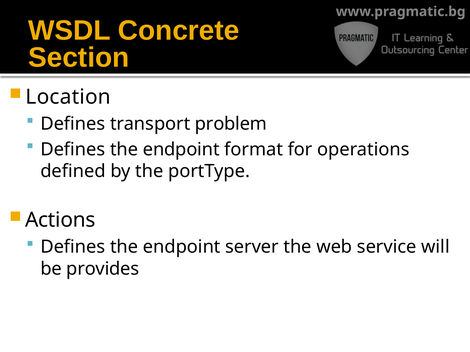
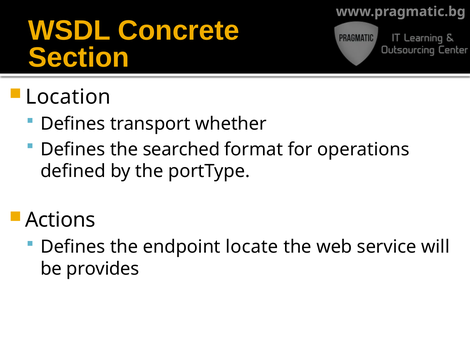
problem: problem -> whether (231, 124)
endpoint: endpoint -> searched (181, 150)
server: server -> locate (252, 247)
